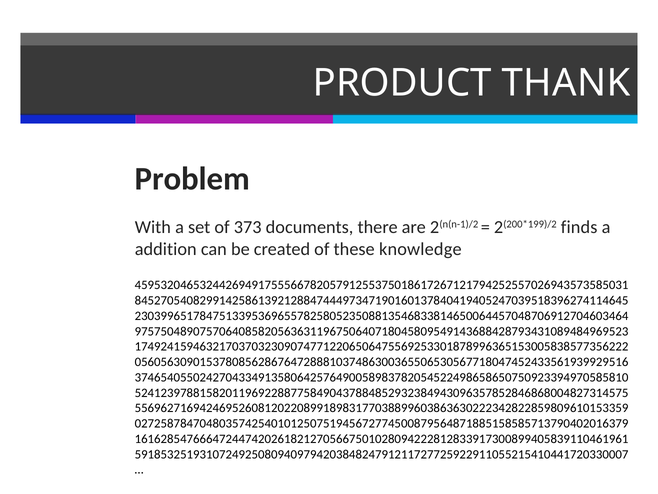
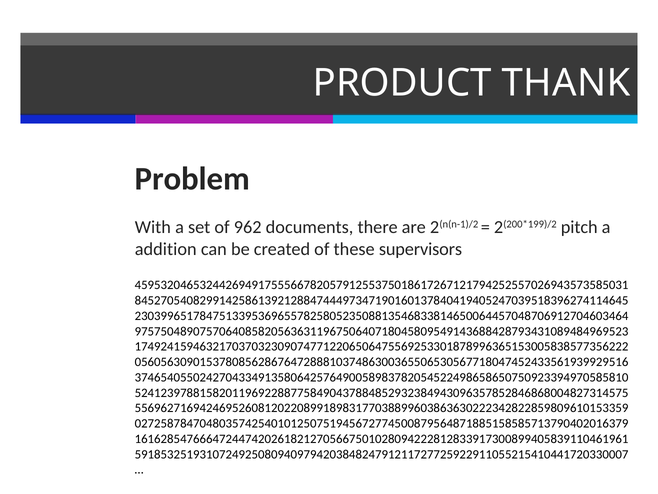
373: 373 -> 962 (248, 227)
finds: finds -> pitch (579, 227)
knowledge: knowledge -> supervisors (420, 249)
